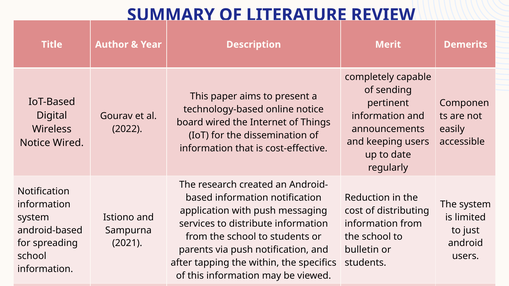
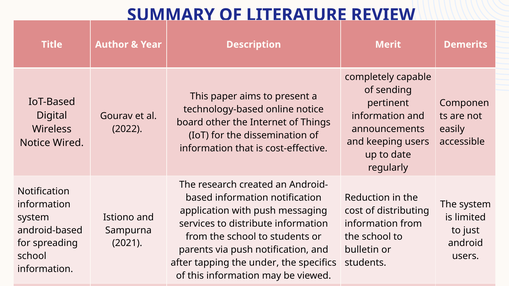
board wired: wired -> other (218, 123)
within: within -> under (264, 263)
